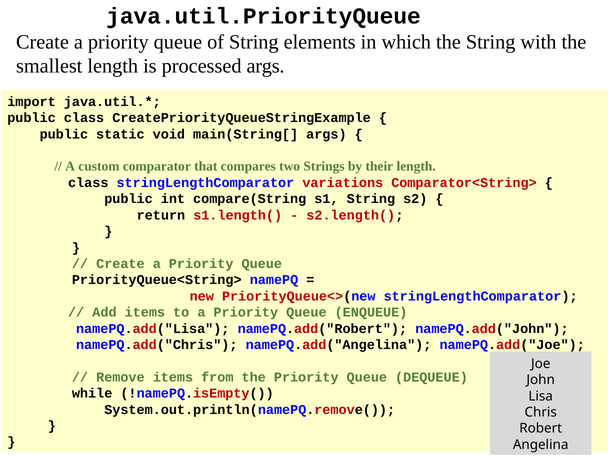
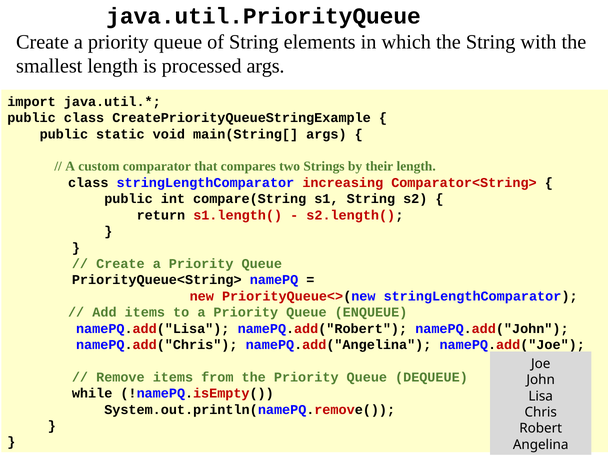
variations: variations -> increasing (343, 183)
